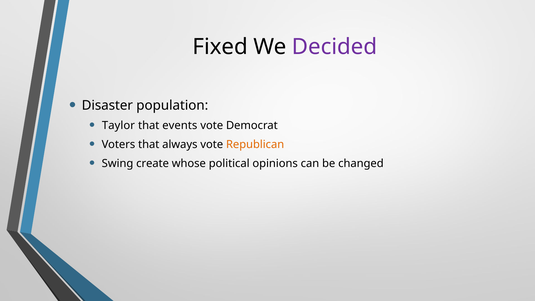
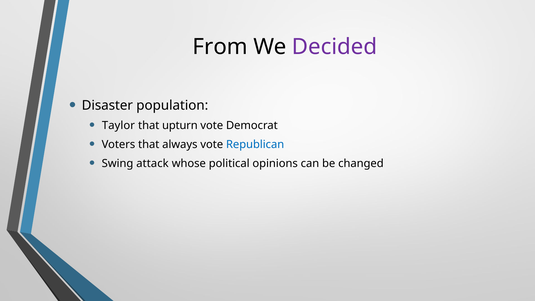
Fixed: Fixed -> From (220, 47)
events: events -> upturn (180, 125)
Republican colour: orange -> blue (255, 144)
create: create -> attack (152, 163)
